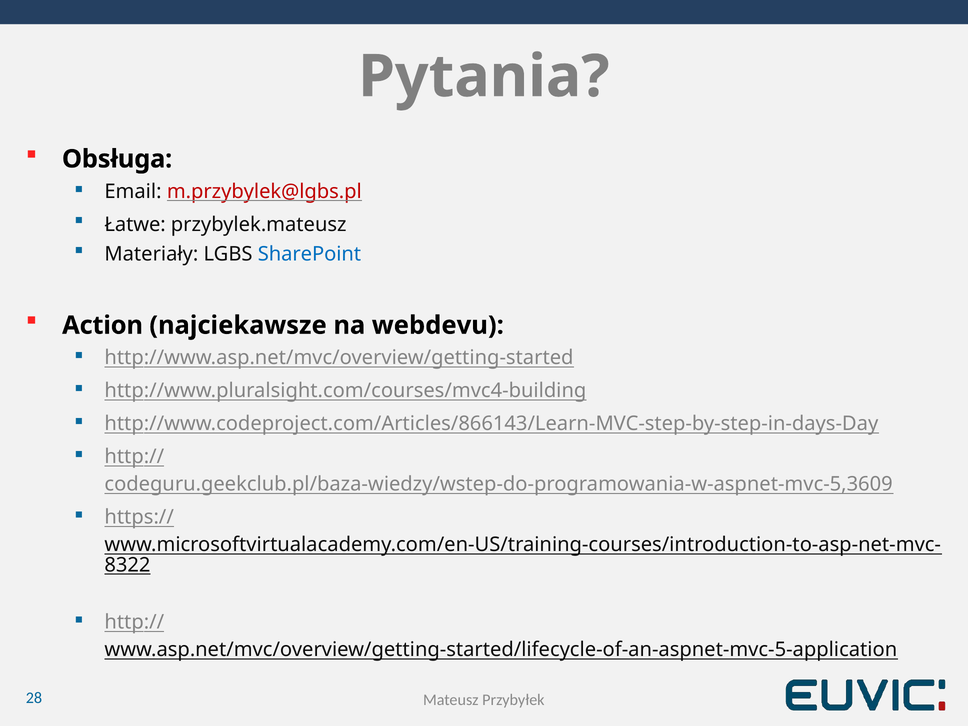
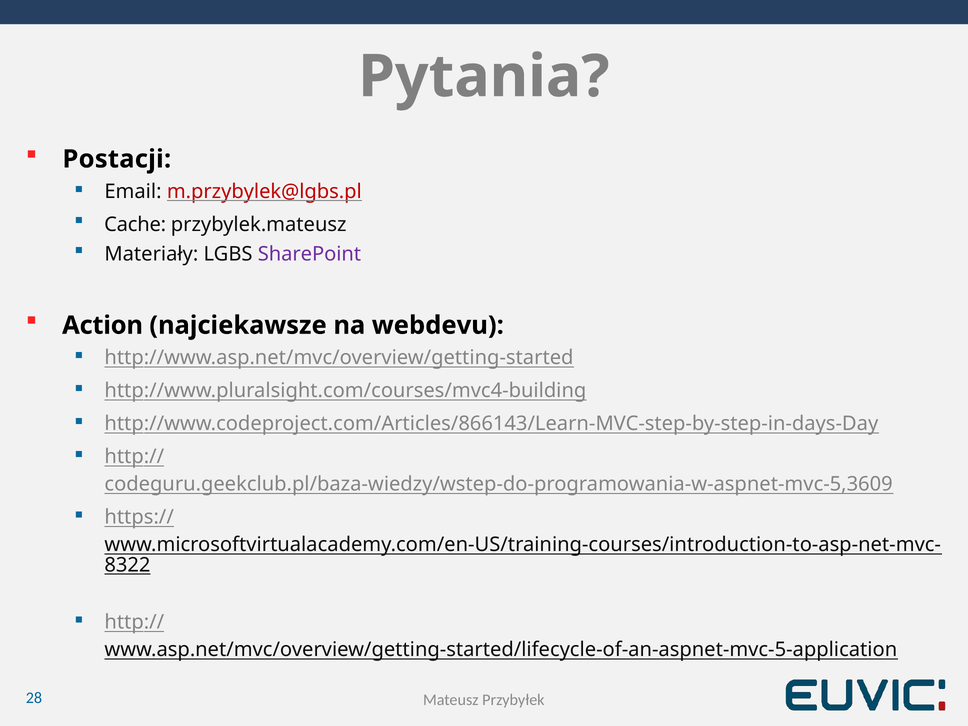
Obsługa: Obsługa -> Postacji (117, 159)
Łatwe: Łatwe -> Cache (135, 224)
SharePoint colour: blue -> purple (309, 254)
